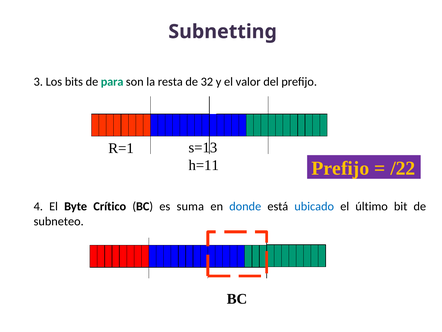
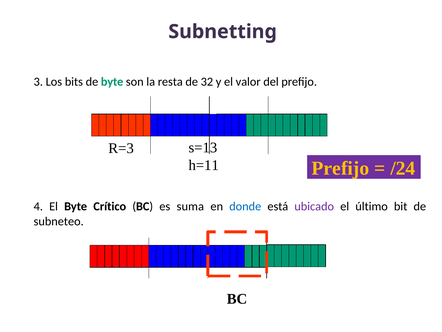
de para: para -> byte (112, 82)
R=1: R=1 -> R=3 (121, 148)
/22: /22 -> /24 (403, 168)
ubicado colour: blue -> purple (314, 206)
